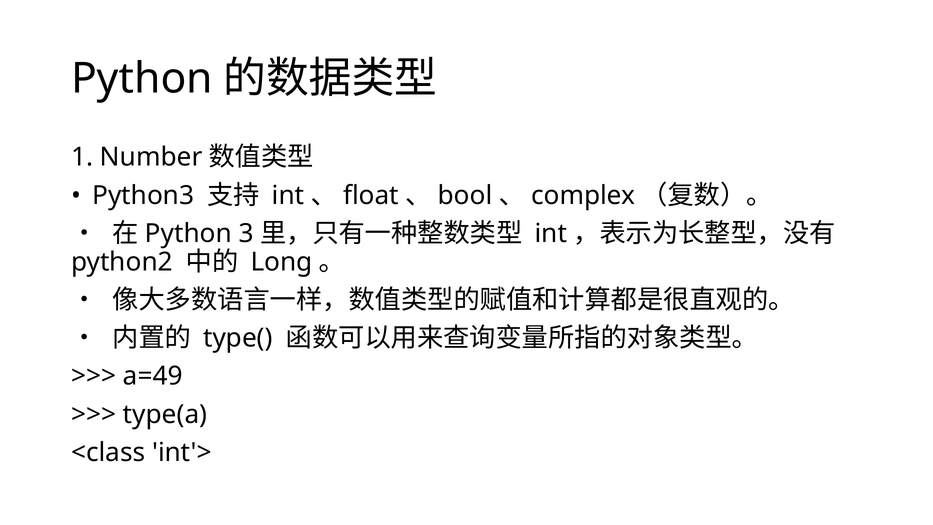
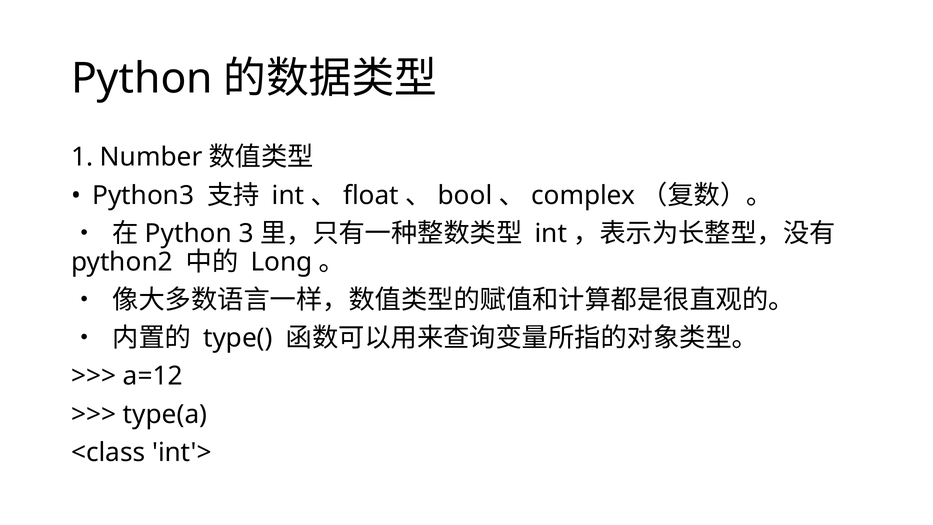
a=49: a=49 -> a=12 (153, 376)
